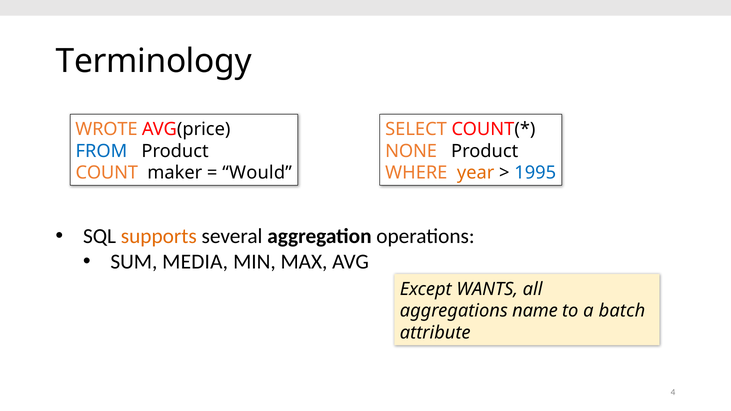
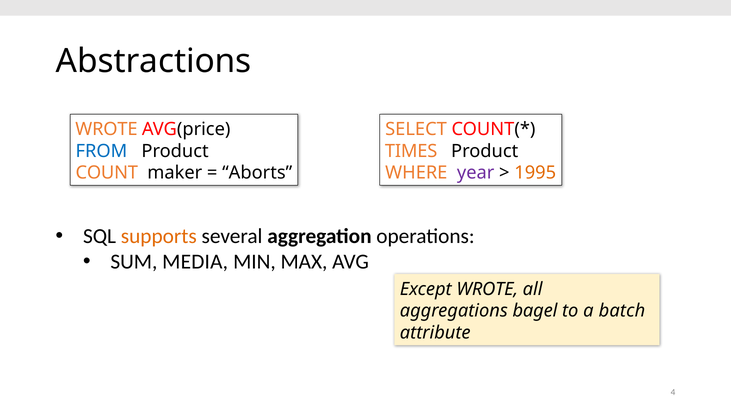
Terminology: Terminology -> Abstractions (154, 61)
NONE: NONE -> TIMES (411, 151)
Would: Would -> Aborts (257, 173)
year colour: orange -> purple (476, 173)
1995 colour: blue -> orange (535, 173)
Except WANTS: WANTS -> WROTE (487, 289)
name: name -> bagel (535, 311)
